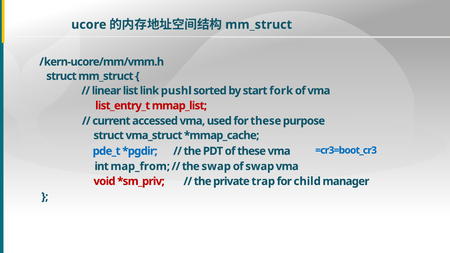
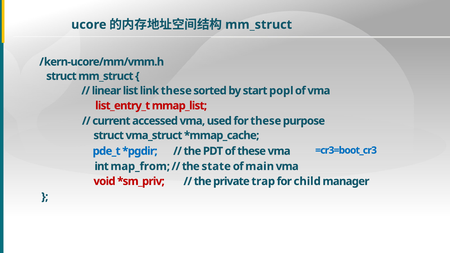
link pushl: pushl -> these (176, 91)
fork: fork -> popl (281, 91)
the swap: swap -> state (216, 166)
of swap: swap -> main (260, 166)
